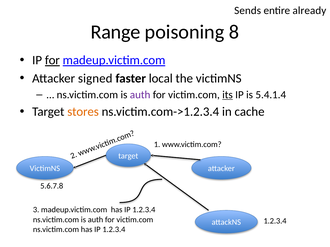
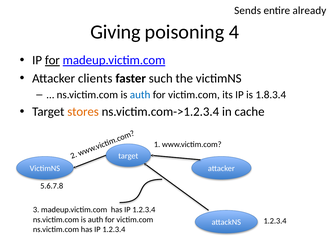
Range: Range -> Giving (115, 32)
8: 8 -> 4 (234, 32)
signed: signed -> clients (95, 79)
local: local -> such (161, 79)
auth colour: purple -> blue (140, 95)
its underline: present -> none (228, 95)
5.4.1.4: 5.4.1.4 -> 1.8.3.4 (271, 95)
